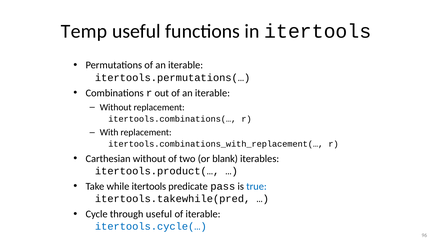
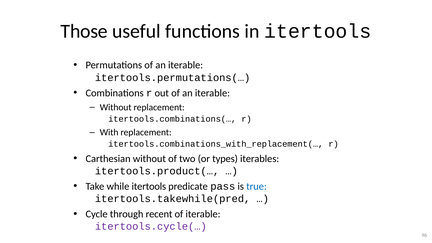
Temp: Temp -> Those (84, 31)
blank: blank -> types (225, 159)
through useful: useful -> recent (159, 214)
itertools.cycle(… colour: blue -> purple (151, 226)
